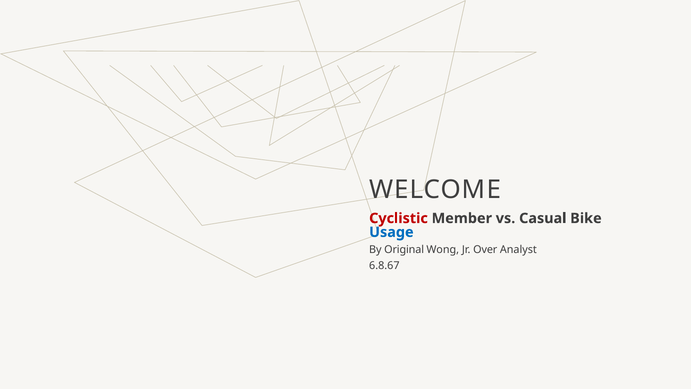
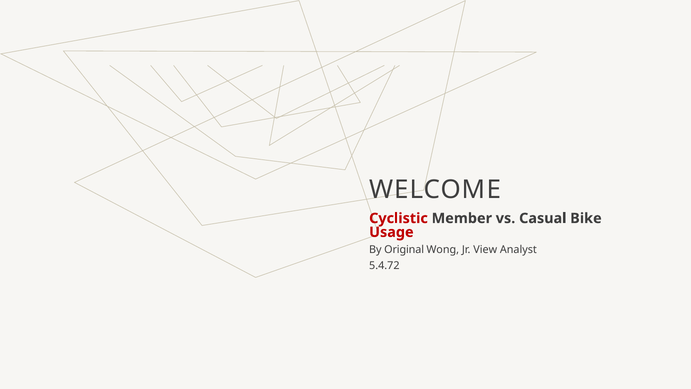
Usage colour: blue -> red (391, 232)
Over: Over -> View (485, 249)
6.8.67: 6.8.67 -> 5.4.72 (384, 265)
